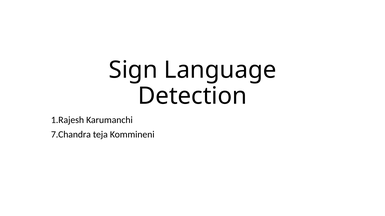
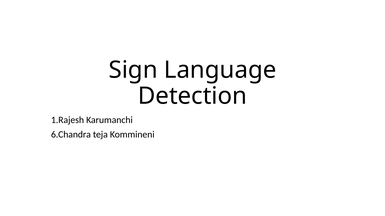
7.Chandra: 7.Chandra -> 6.Chandra (71, 135)
